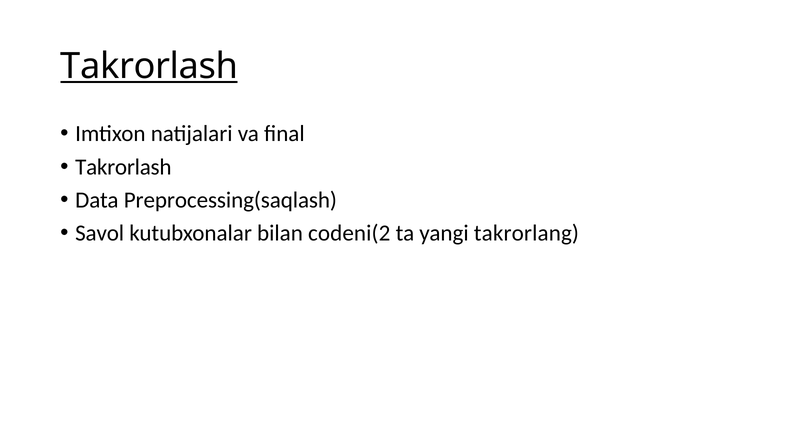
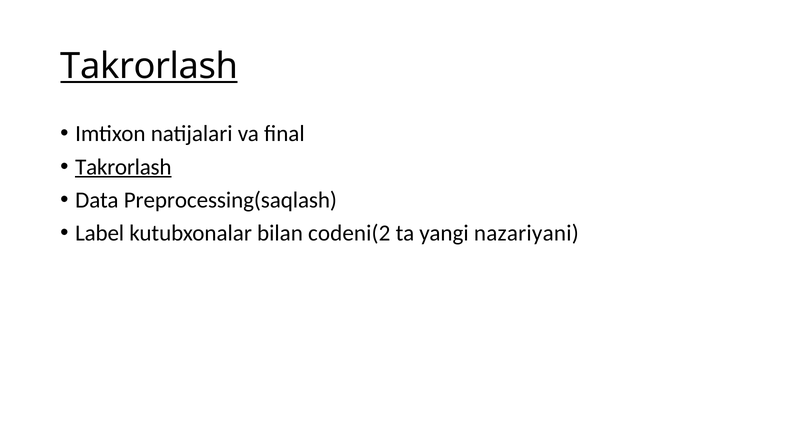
Takrorlash underline: none -> present (123, 167)
Savol: Savol -> Label (100, 233)
takrorlang: takrorlang -> nazariyani (526, 233)
